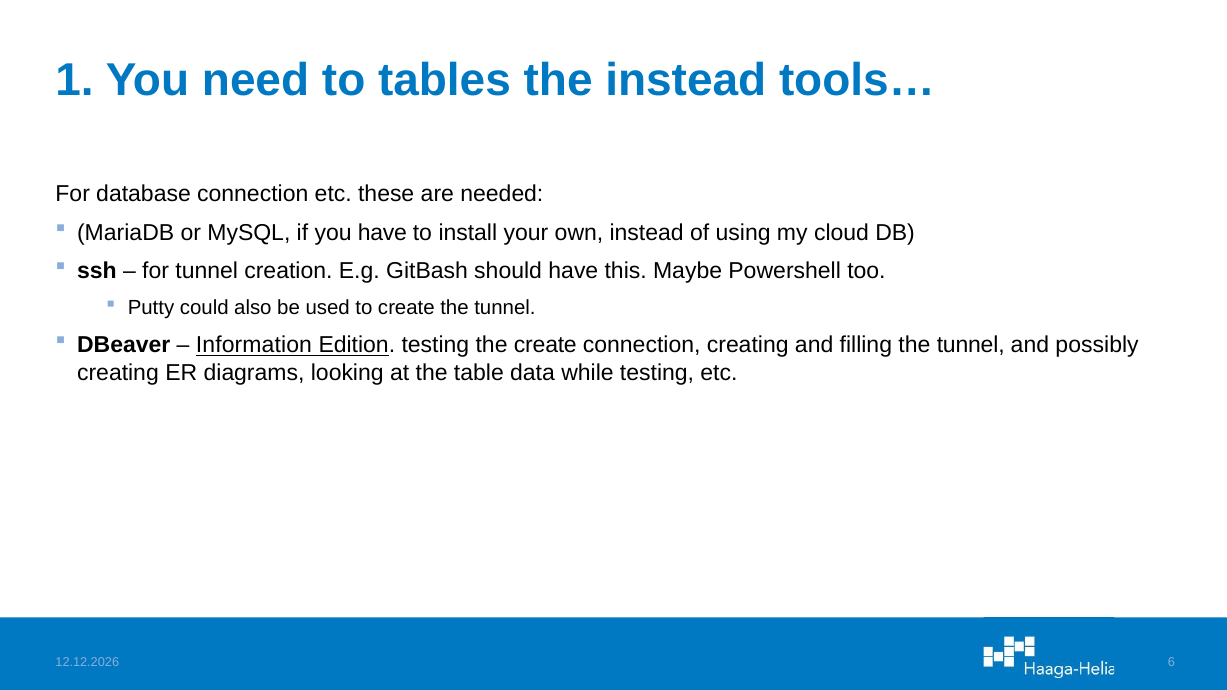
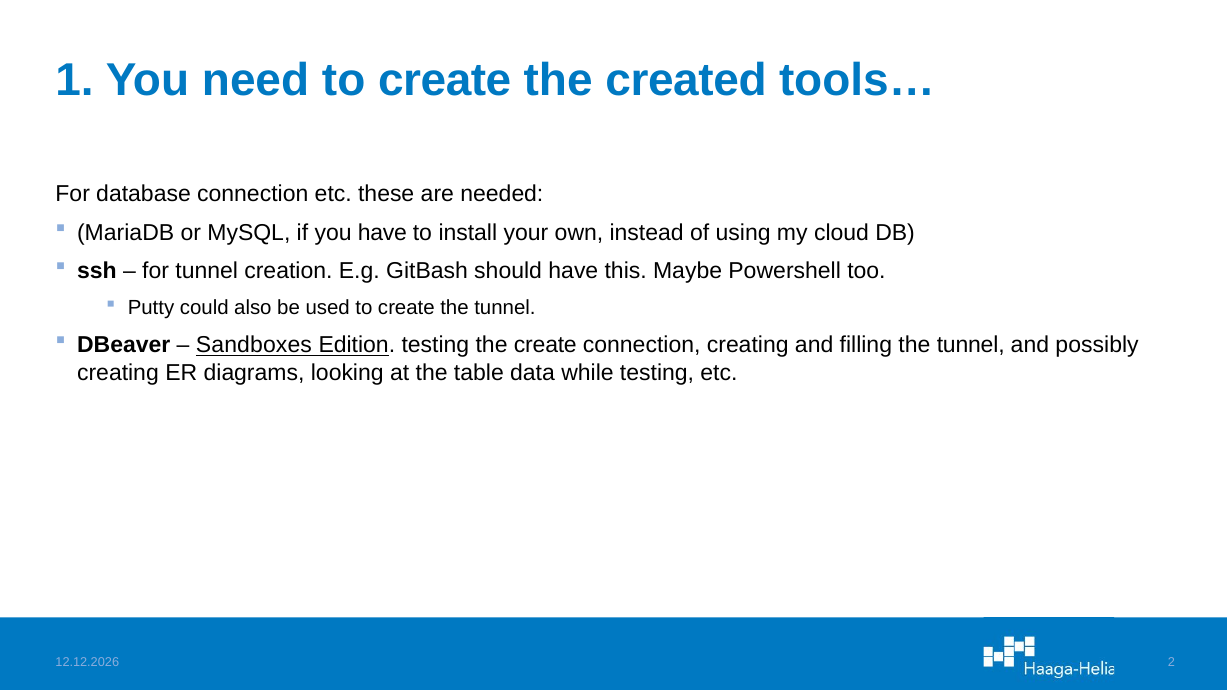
need to tables: tables -> create (445, 81)
the instead: instead -> created (686, 81)
Information: Information -> Sandboxes (254, 345)
6: 6 -> 2 (1172, 663)
